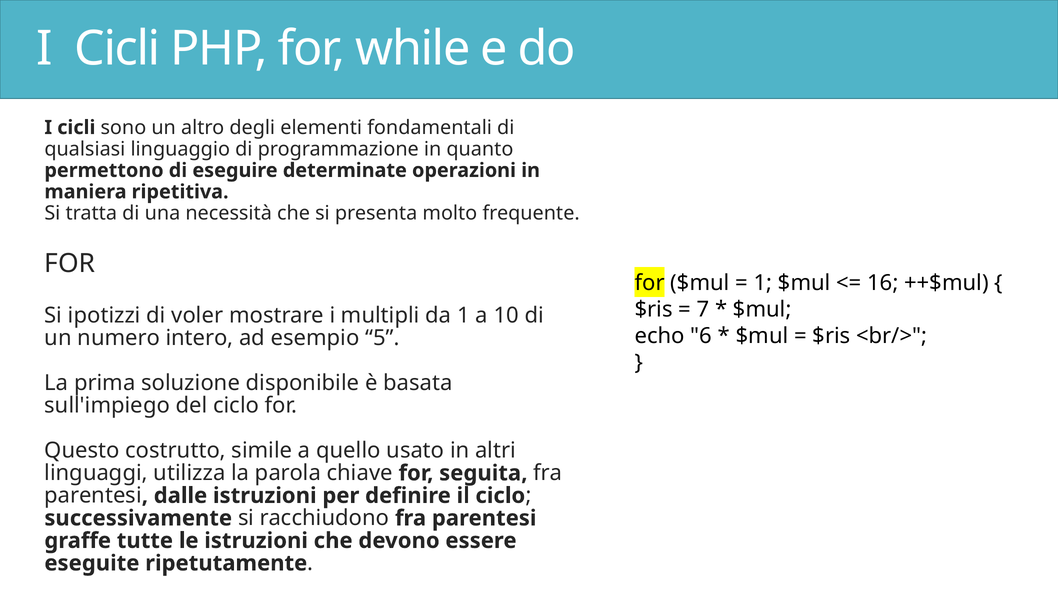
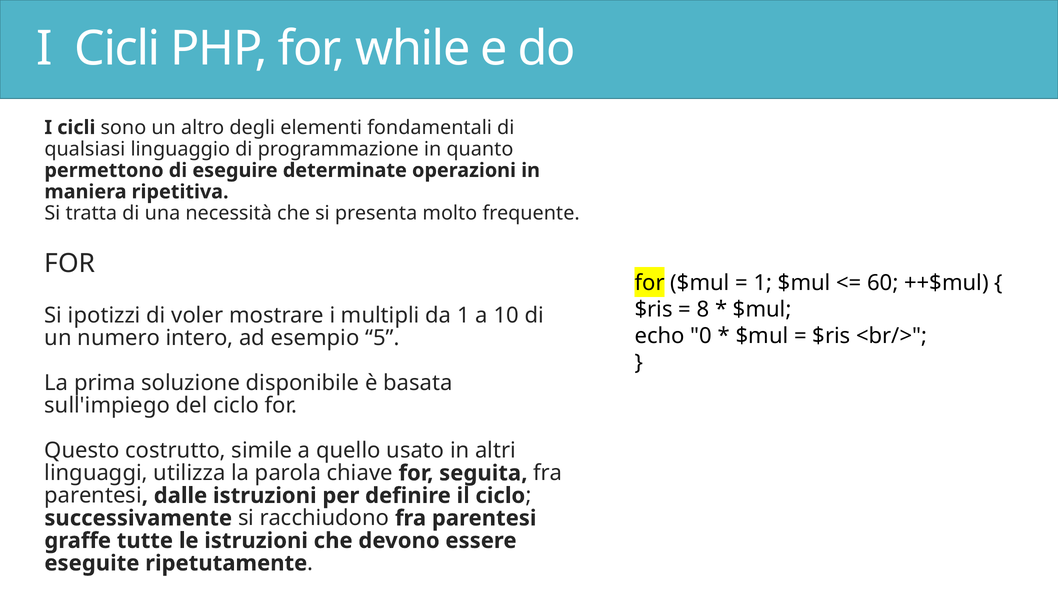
16: 16 -> 60 (883, 283)
7: 7 -> 8 (703, 310)
6: 6 -> 0 (701, 336)
